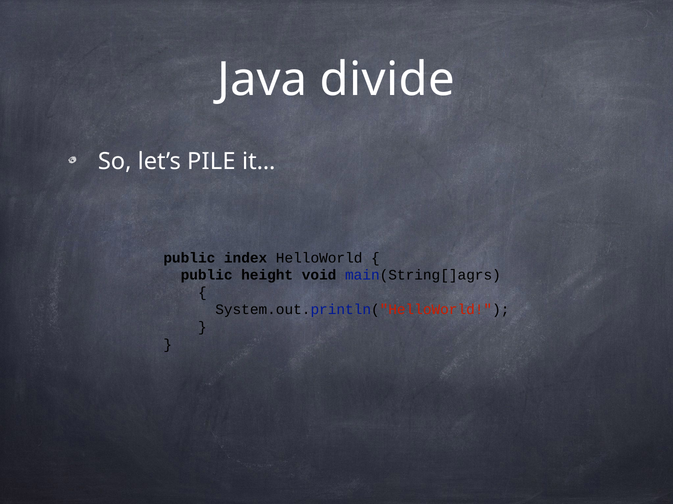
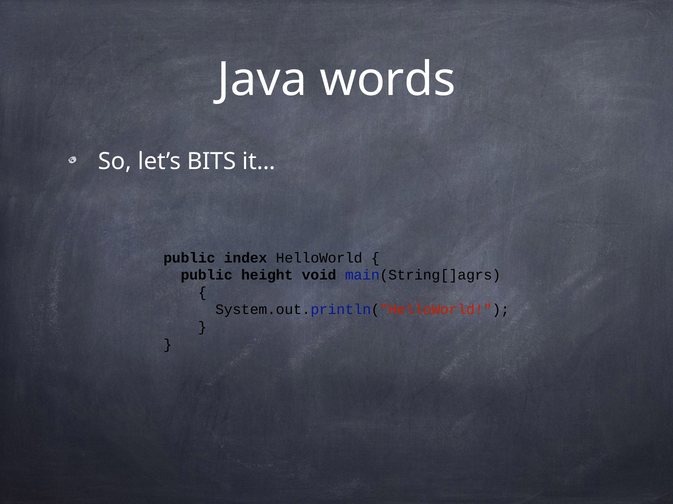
divide: divide -> words (388, 80)
PILE: PILE -> BITS (212, 162)
